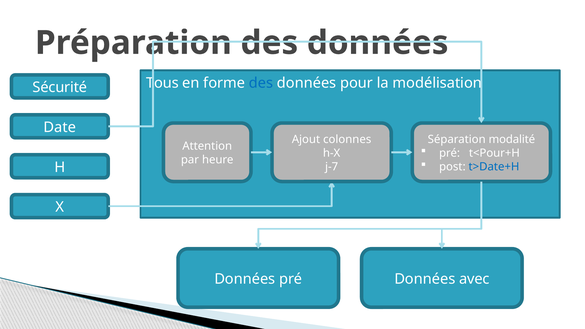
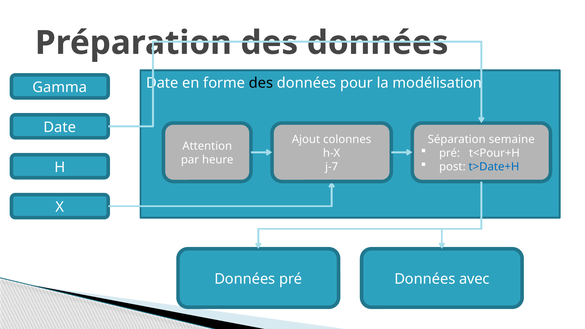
Tous: Tous -> Date (162, 83)
des colour: blue -> black (261, 83)
Sécurité: Sécurité -> Gamma (60, 87)
modalité: modalité -> semaine (512, 139)
